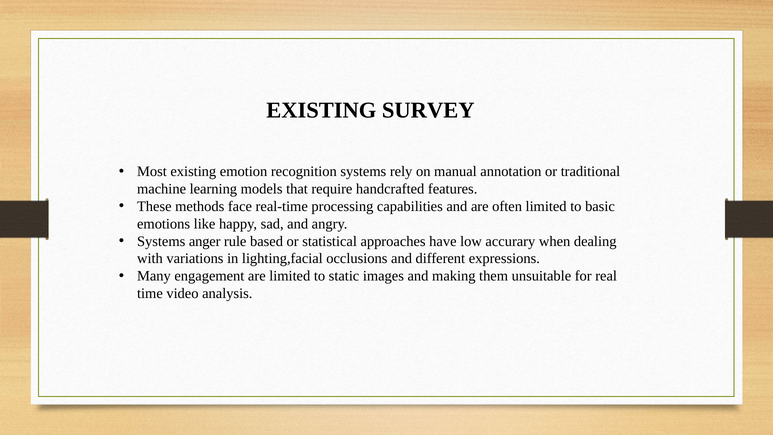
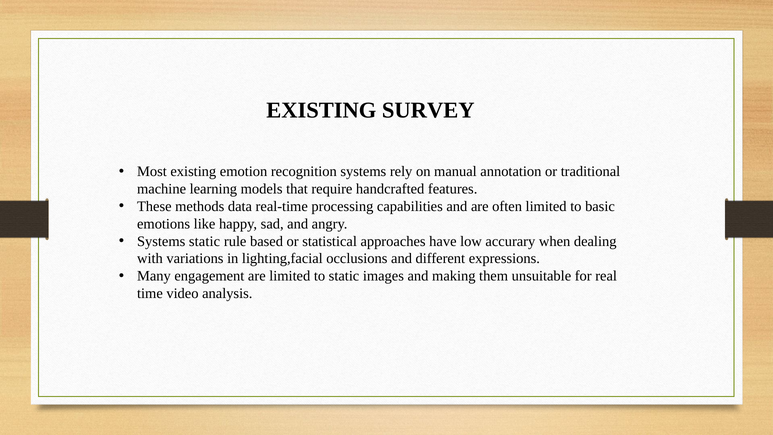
face: face -> data (240, 206)
Systems anger: anger -> static (205, 241)
